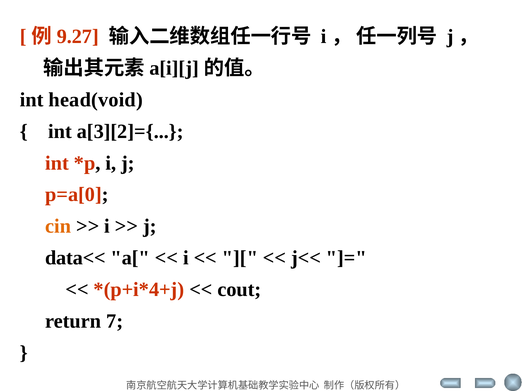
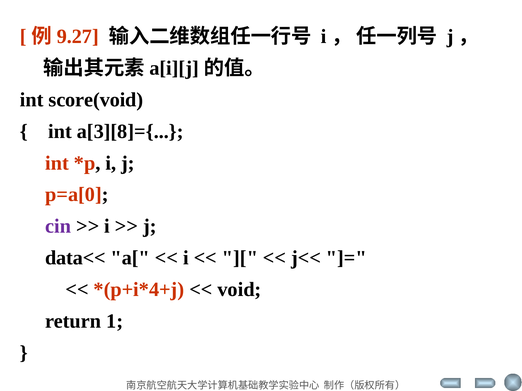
head(void: head(void -> score(void (96, 100)
a[3][2]={: a[3][2]={ -> a[3][8]={ (130, 132)
cin colour: orange -> purple (58, 227)
cout: cout -> void (239, 290)
7: 7 -> 1 (115, 322)
